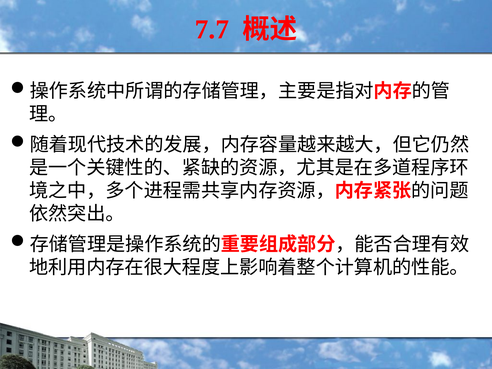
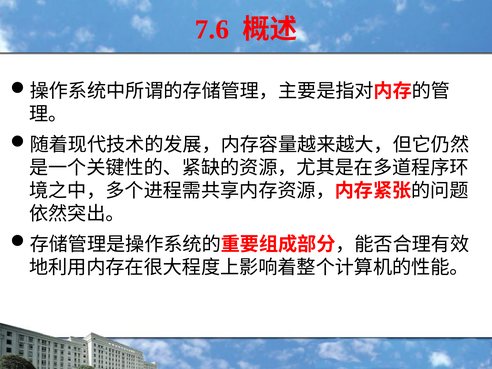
7.7: 7.7 -> 7.6 (212, 29)
